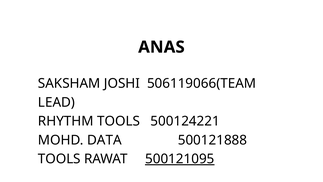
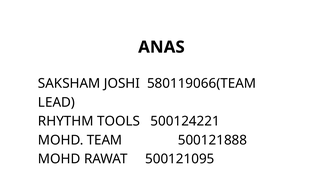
506119066(TEAM: 506119066(TEAM -> 580119066(TEAM (202, 83)
DATA: DATA -> TEAM (105, 140)
TOOLS: TOOLS -> MOHD (59, 159)
500121095 underline: present -> none (180, 159)
